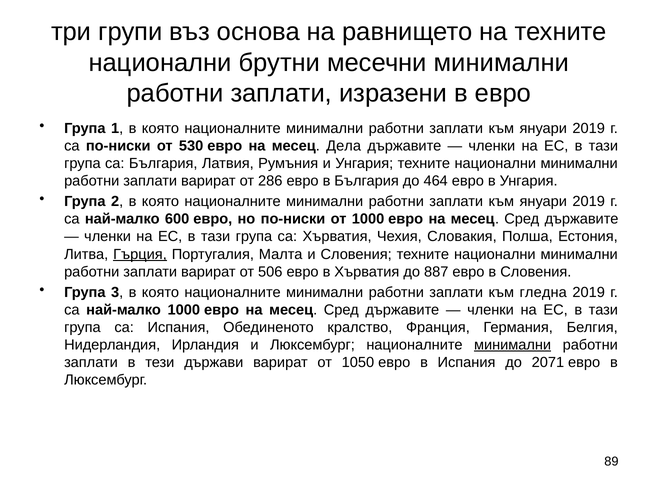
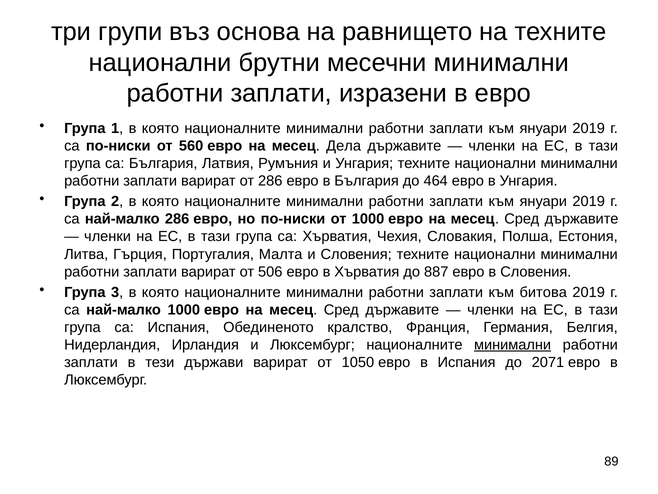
530: 530 -> 560 (191, 146)
най-малко 600: 600 -> 286 (177, 219)
Гърция underline: present -> none (140, 254)
гледна: гледна -> битова (543, 292)
